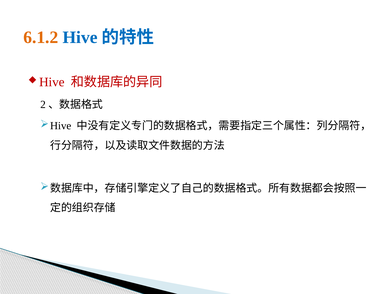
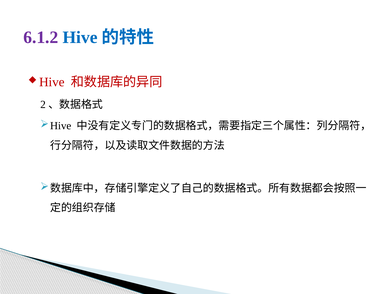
6.1.2 colour: orange -> purple (41, 37)
